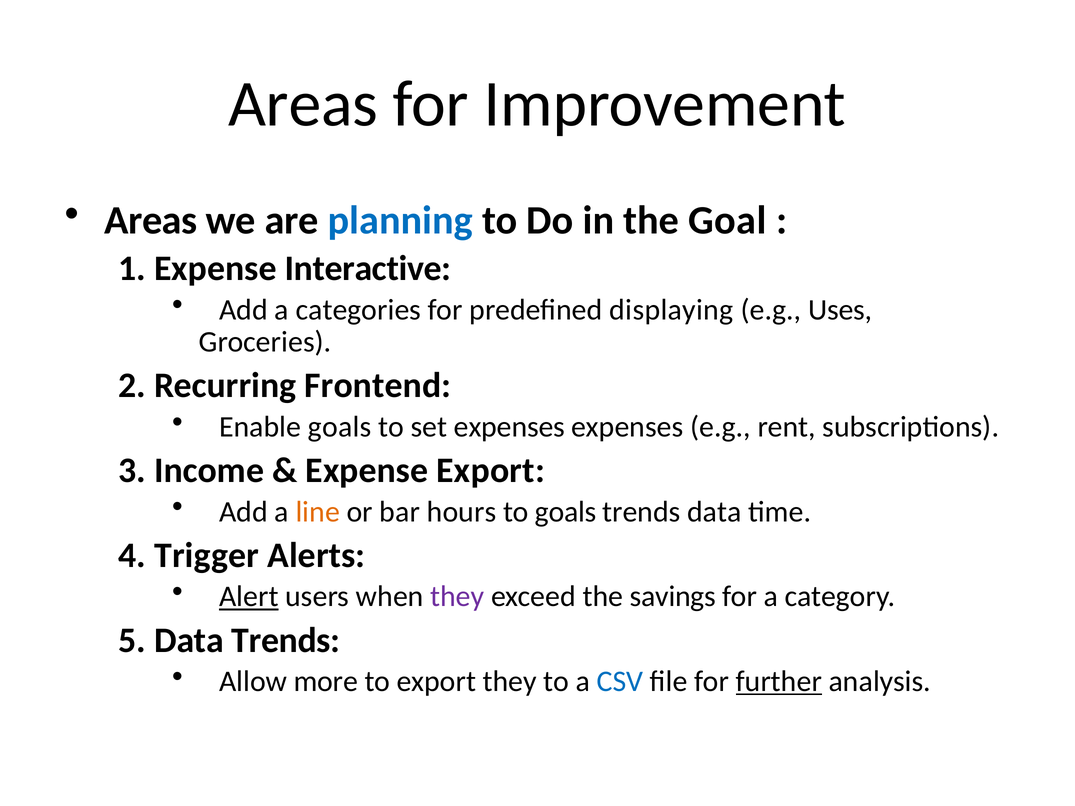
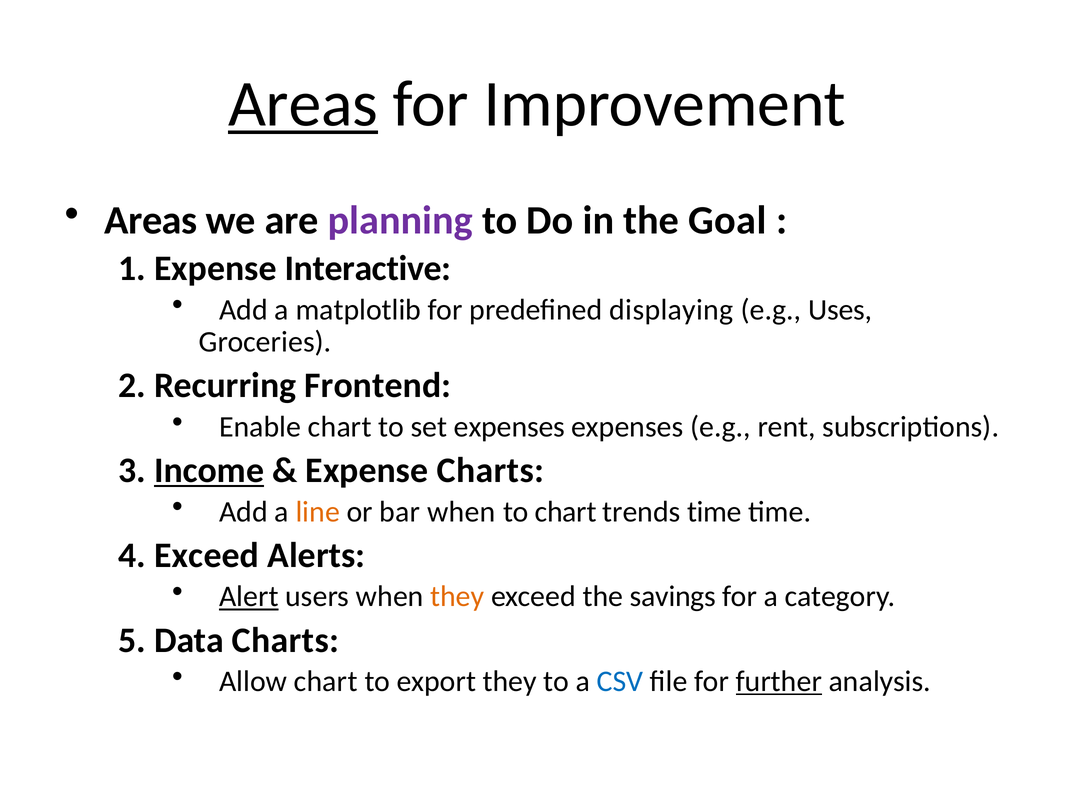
Areas underline: none -> present (303, 104)
planning colour: blue -> purple (400, 221)
categories: categories -> matplotlib (358, 310)
Enable goals: goals -> chart (340, 427)
Income underline: none -> present (209, 471)
Expense Export: Export -> Charts (491, 471)
bar hours: hours -> when (461, 512)
to goals: goals -> chart (566, 512)
trends data: data -> time (714, 512)
4 Trigger: Trigger -> Exceed (207, 556)
they colour: purple -> orange (457, 597)
Data Trends: Trends -> Charts (285, 640)
Allow more: more -> chart (326, 682)
